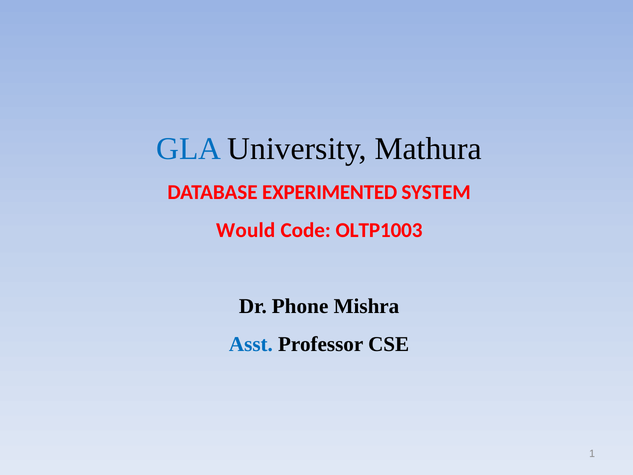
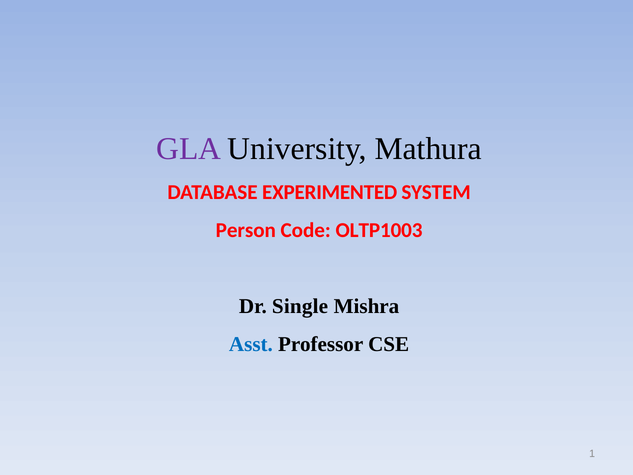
GLA colour: blue -> purple (189, 149)
Would: Would -> Person (246, 230)
Phone: Phone -> Single (300, 306)
